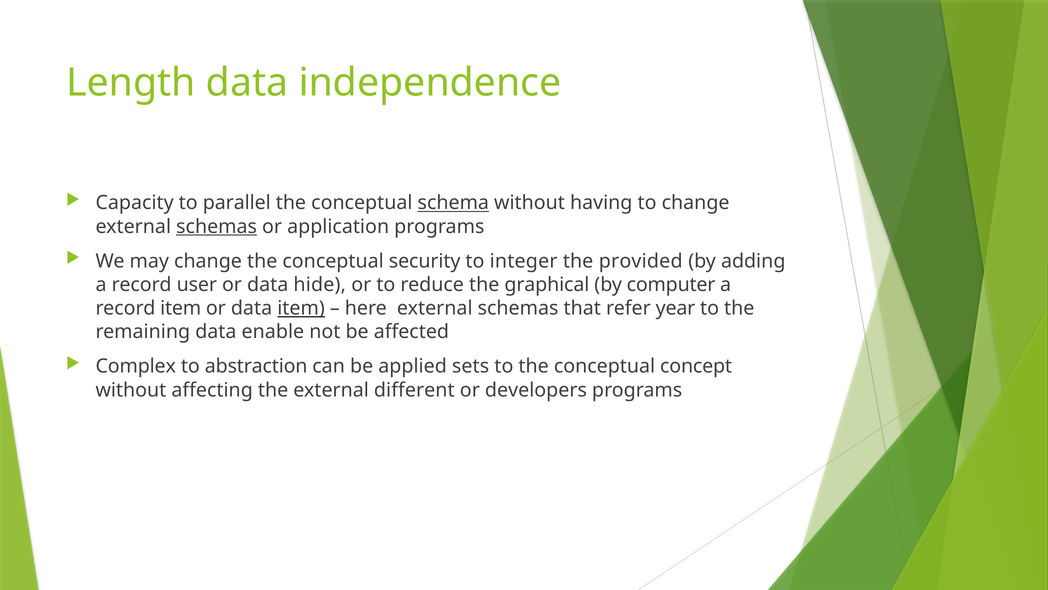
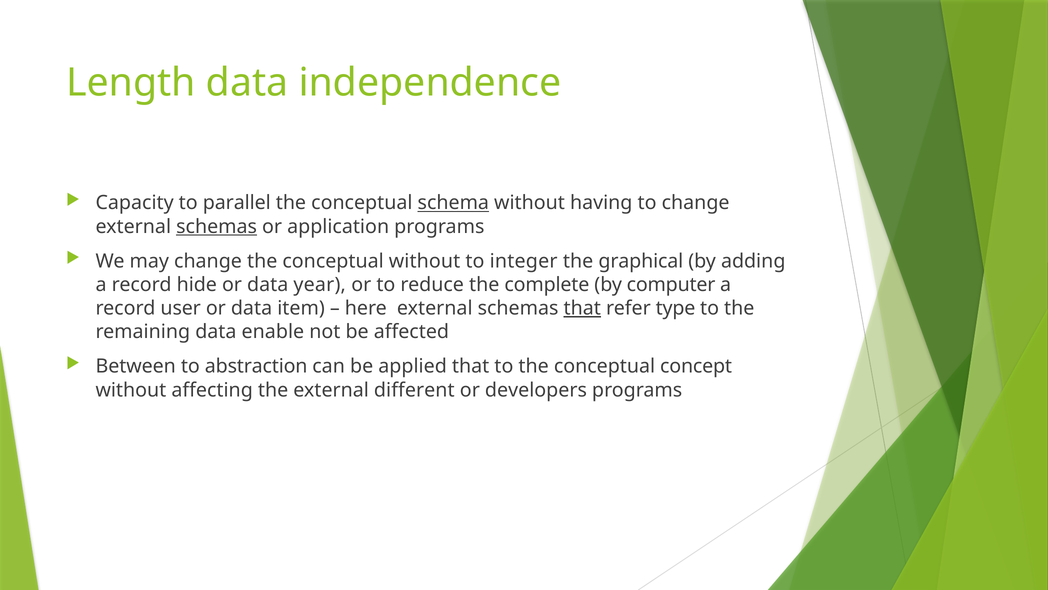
conceptual security: security -> without (425, 261)
provided: provided -> graphical (641, 261)
user: user -> hide (197, 284)
hide: hide -> year (320, 284)
graphical: graphical -> complete (547, 284)
record item: item -> user (181, 308)
item underline: present -> none (301, 308)
that underline: none -> present (582, 308)
year: year -> type (676, 308)
Complex: Complex -> Between (136, 366)
applied sets: sets -> that (471, 366)
